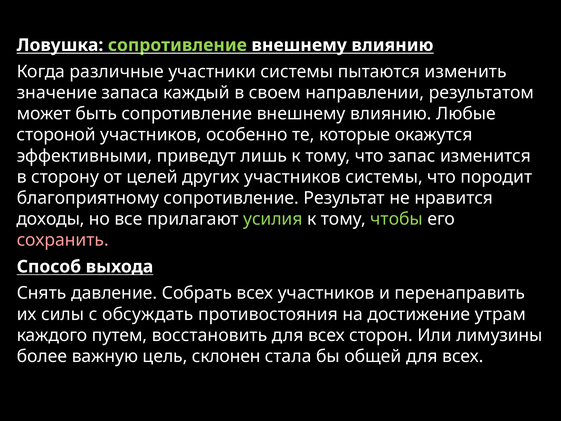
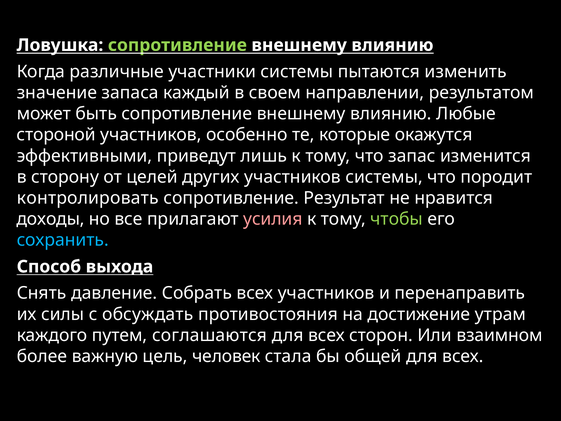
благоприятному: благоприятному -> контролировать (88, 198)
усилия colour: light green -> pink (273, 219)
сохранить colour: pink -> light blue (63, 240)
восстановить: восстановить -> соглашаются (210, 335)
лимузины: лимузины -> взаимном (500, 335)
склонен: склонен -> человек (226, 356)
